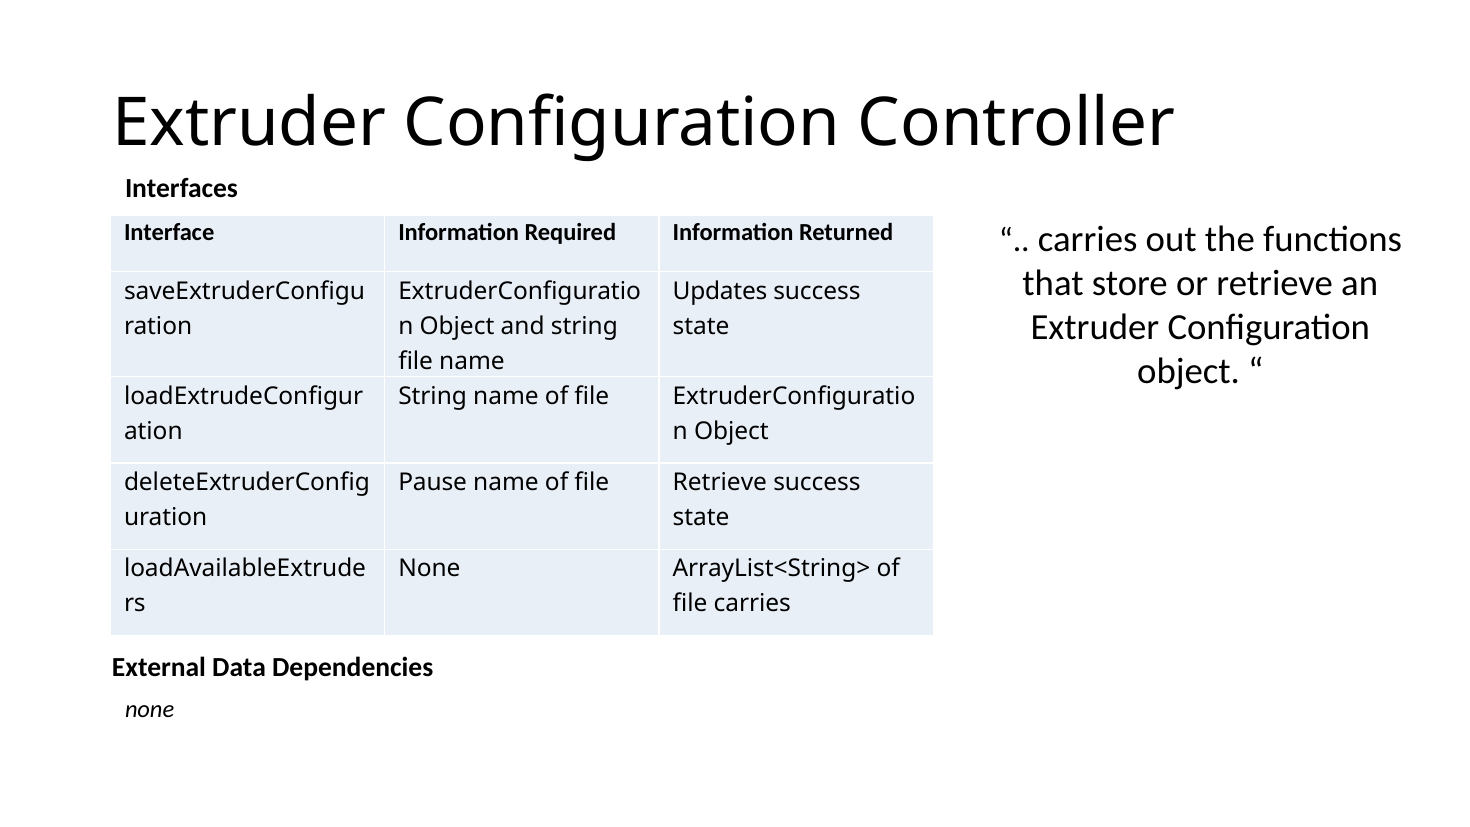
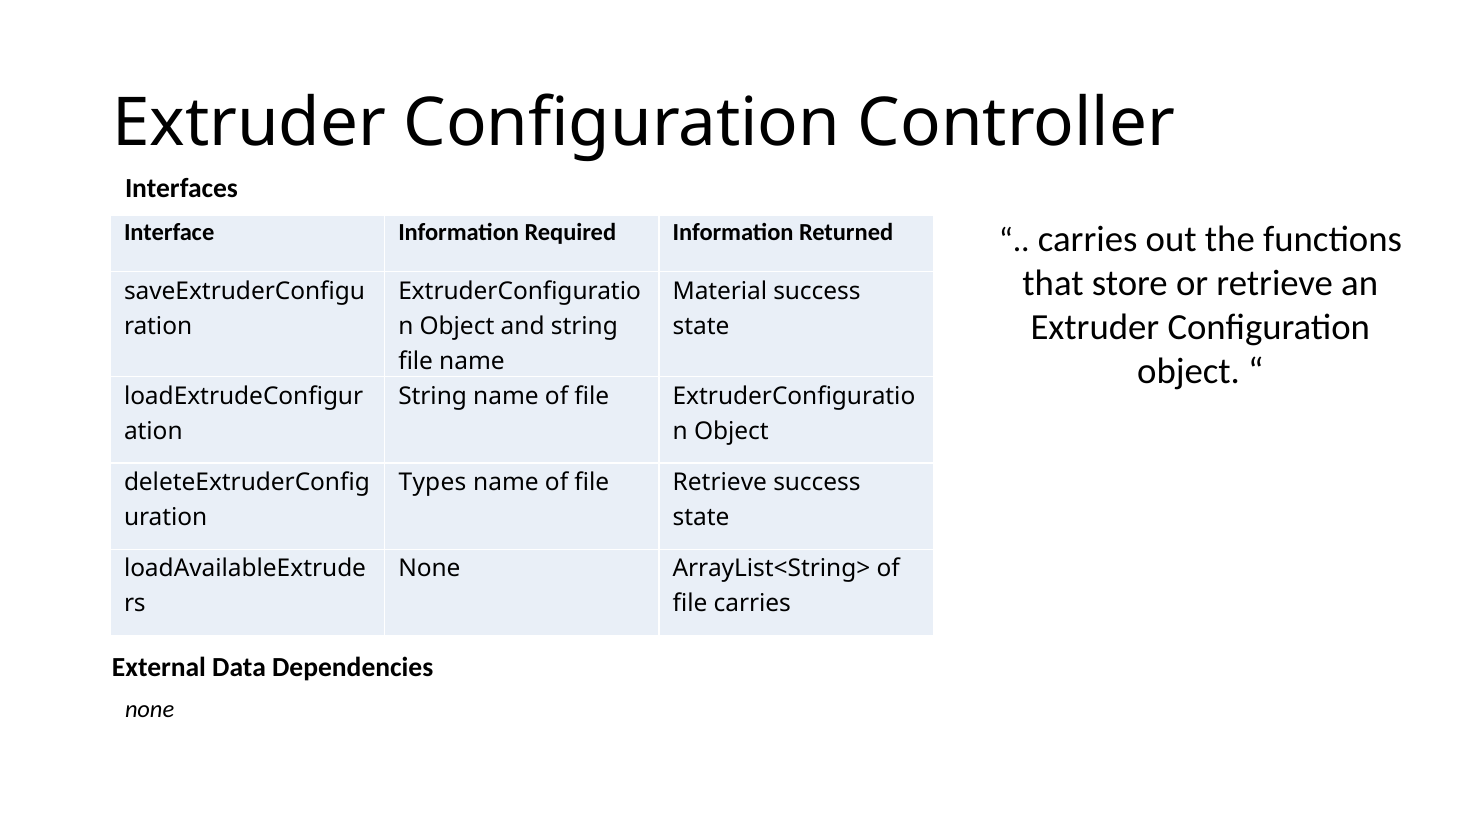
Updates: Updates -> Material (720, 291)
Pause: Pause -> Types (432, 482)
